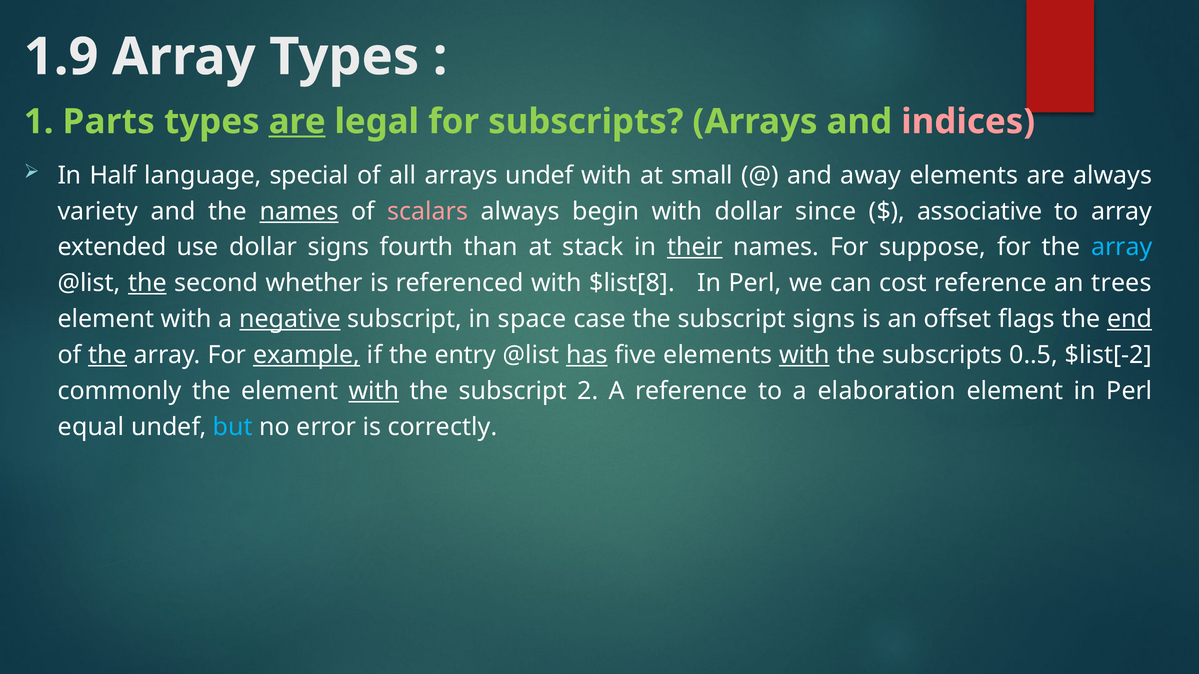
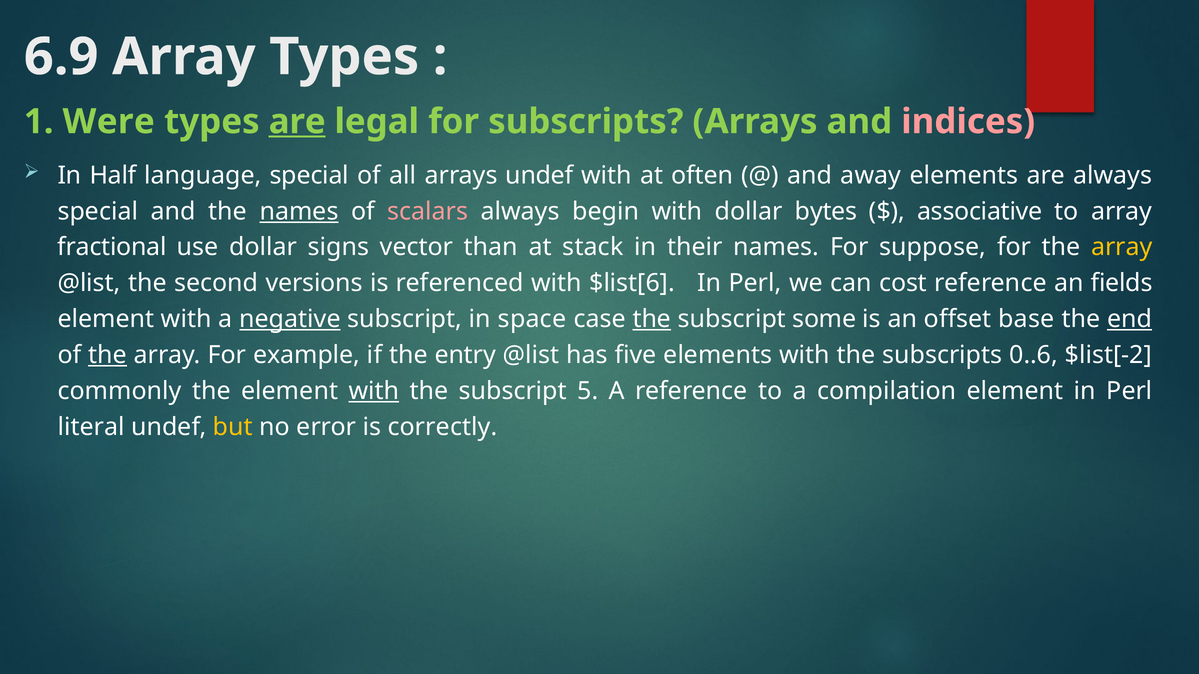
1.9: 1.9 -> 6.9 (61, 57)
Parts: Parts -> Were (109, 122)
small: small -> often (702, 175)
variety: variety -> special (98, 211)
since: since -> bytes (826, 211)
extended: extended -> fractional (112, 247)
fourth: fourth -> vector (416, 247)
their underline: present -> none (695, 247)
array colour: light blue -> yellow (1122, 247)
the underline: present -> none (147, 283)
whether: whether -> versions (314, 283)
$list[8: $list[8 -> $list[6 (632, 283)
trees: trees -> fields (1122, 283)
the underline: none -> present (652, 319)
subscript signs: signs -> some (824, 319)
flags: flags -> base (1026, 319)
example underline: present -> none (307, 355)
has underline: present -> none (587, 355)
with underline: present -> none (804, 355)
0..5: 0..5 -> 0..6 (1034, 355)
2: 2 -> 5 (588, 391)
elaboration: elaboration -> compilation (887, 391)
equal: equal -> literal (91, 427)
but colour: light blue -> yellow (233, 427)
